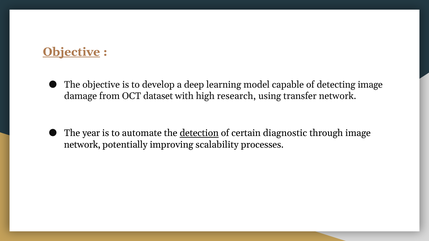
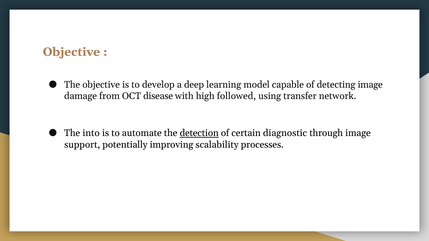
Objective underline: present -> none (71, 52)
dataset: dataset -> disease (158, 96)
research: research -> followed (236, 96)
year: year -> into (91, 133)
network: network -> support (82, 145)
